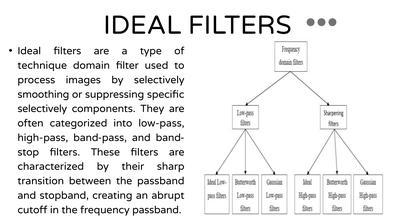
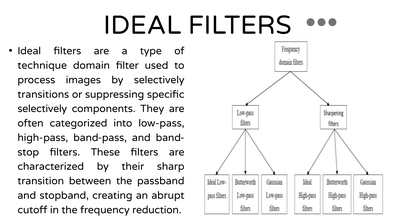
smoothing: smoothing -> transitions (43, 94)
frequency passband: passband -> reduction (157, 210)
